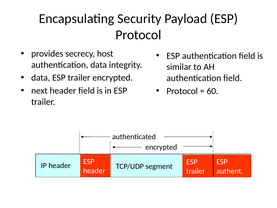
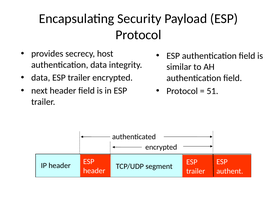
60: 60 -> 51 (212, 91)
